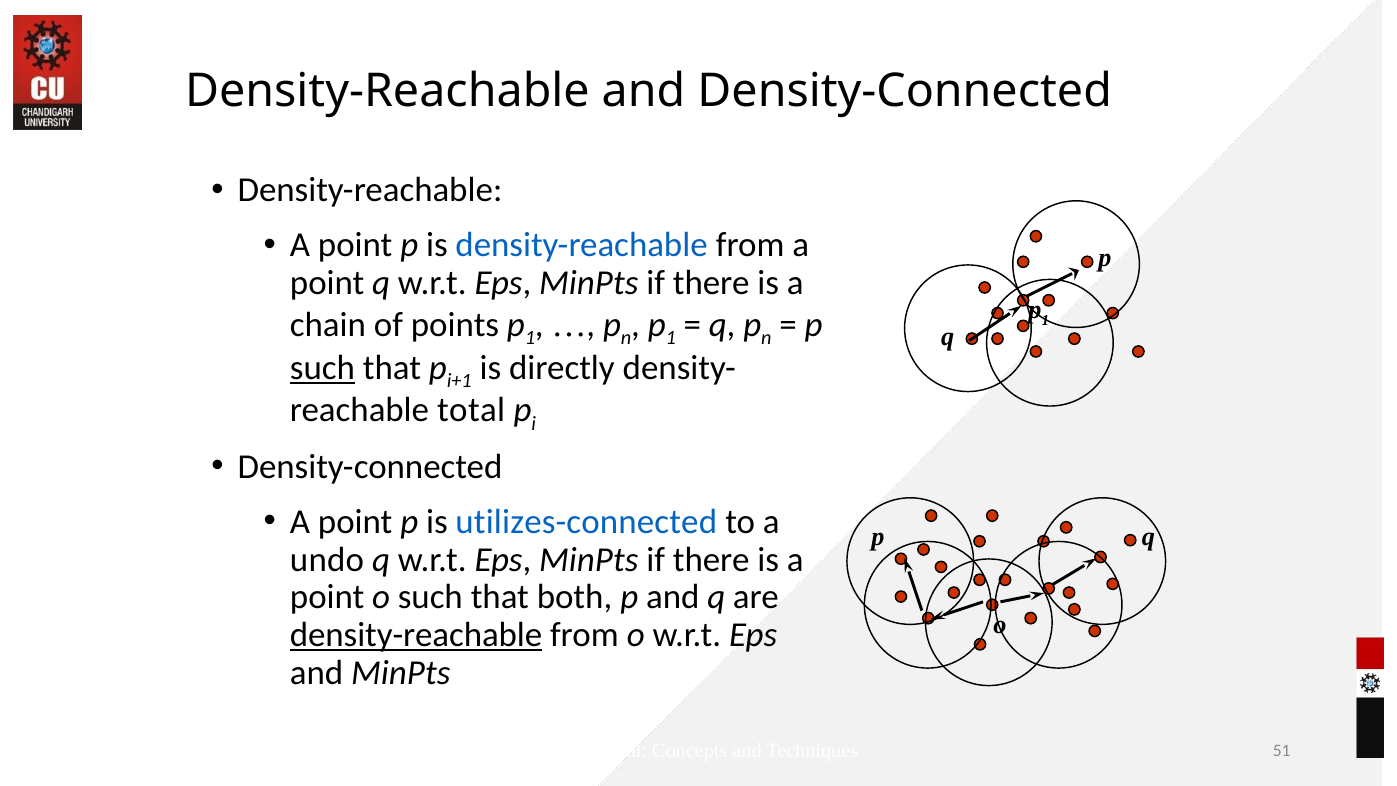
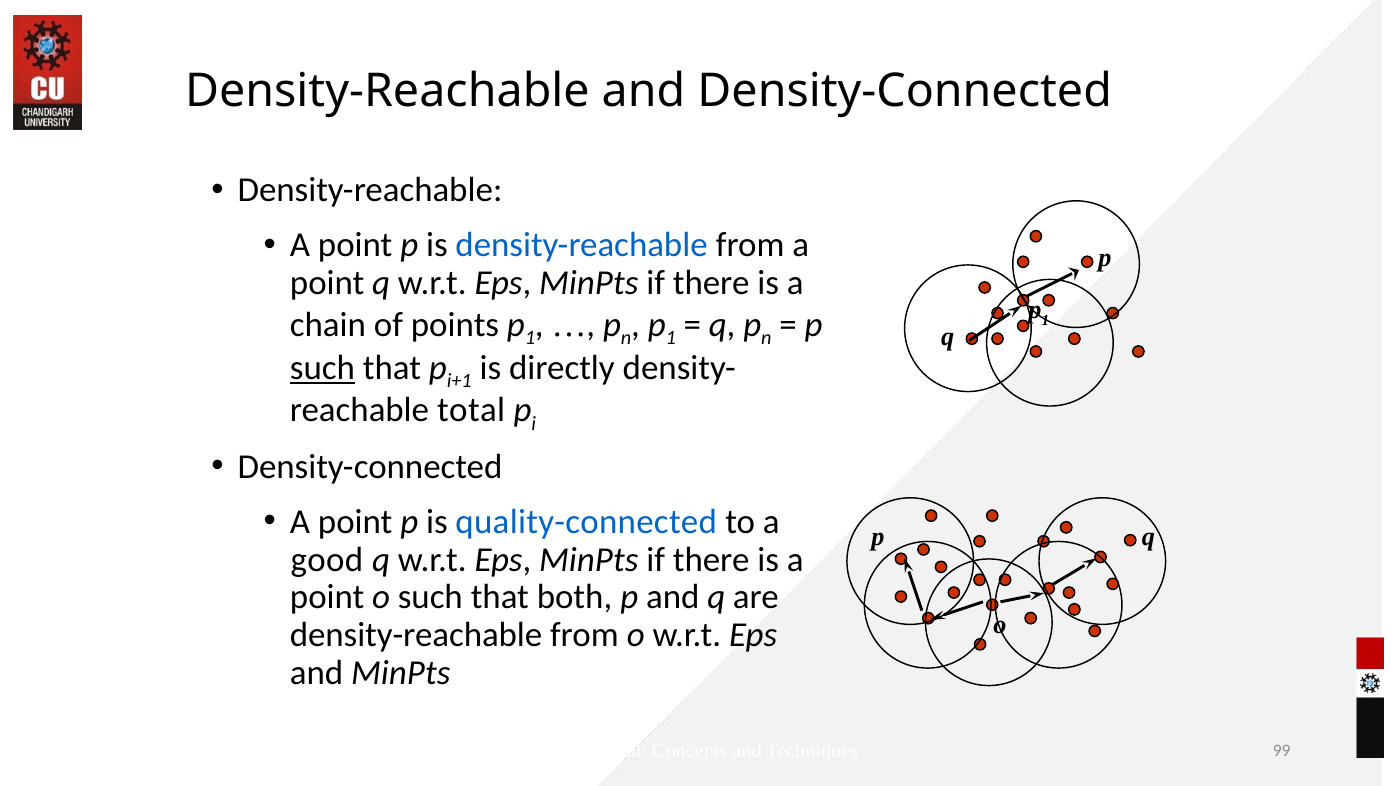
utilizes-connected: utilizes-connected -> quality-connected (586, 522)
undo: undo -> good (327, 559)
density-reachable underline: present -> none (416, 635)
51: 51 -> 99 (1282, 750)
